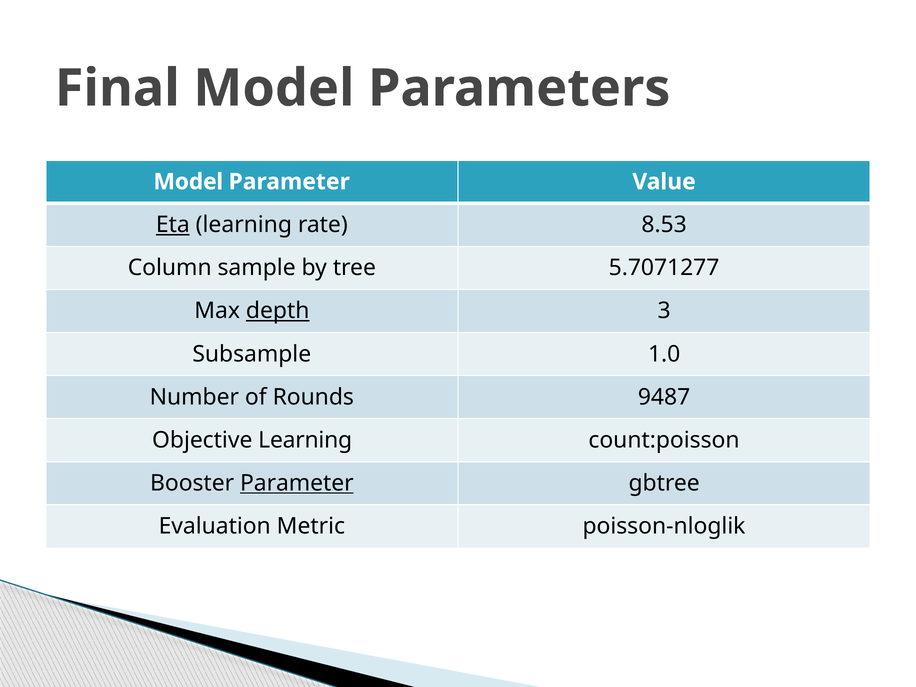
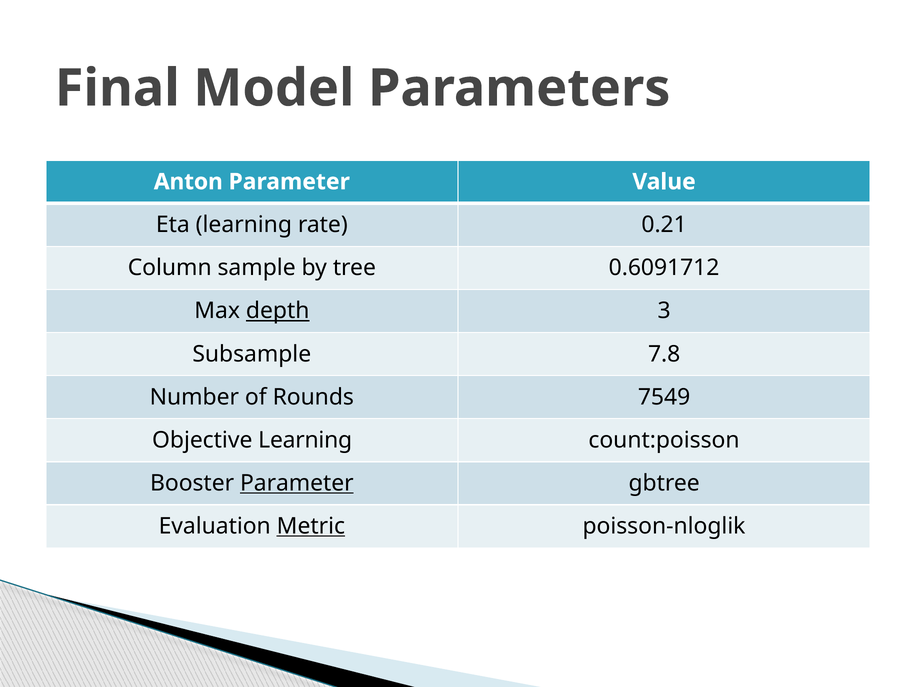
Model: Model -> Anton (188, 182)
Eta underline: present -> none (173, 225)
8.53: 8.53 -> 0.21 (664, 225)
5.7071277: 5.7071277 -> 0.6091712 (664, 268)
1.0: 1.0 -> 7.8 (664, 354)
9487: 9487 -> 7549 (664, 397)
Metric underline: none -> present (311, 526)
